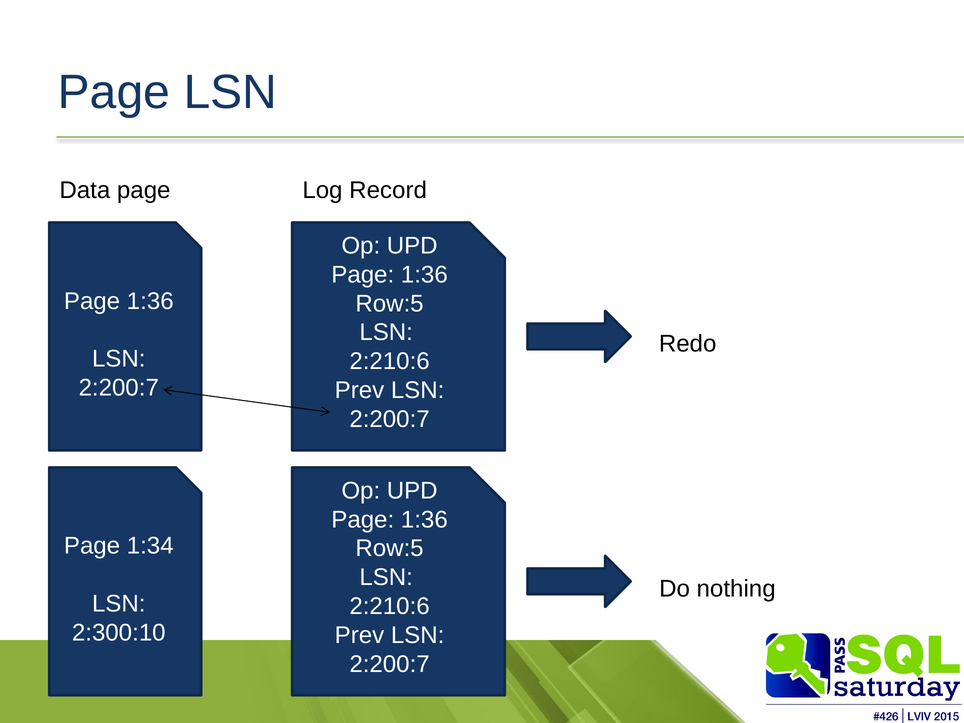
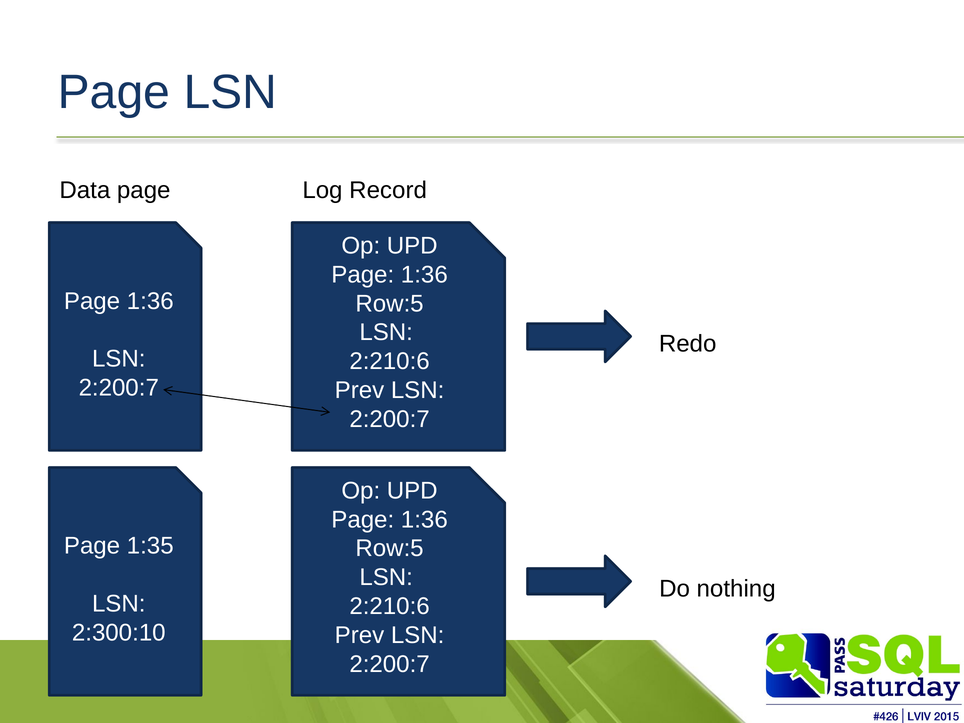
1:34: 1:34 -> 1:35 (150, 546)
